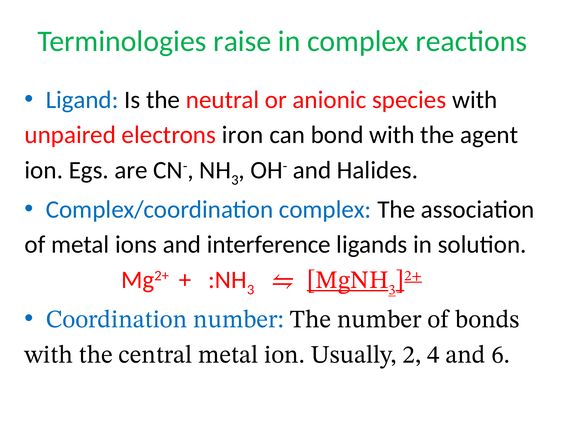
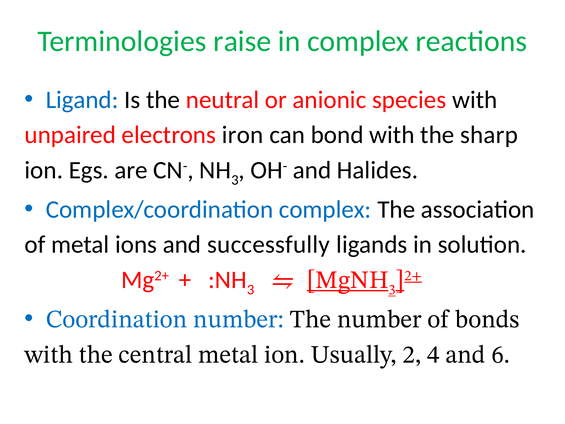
agent: agent -> sharp (489, 135)
interference: interference -> successfully (269, 245)
